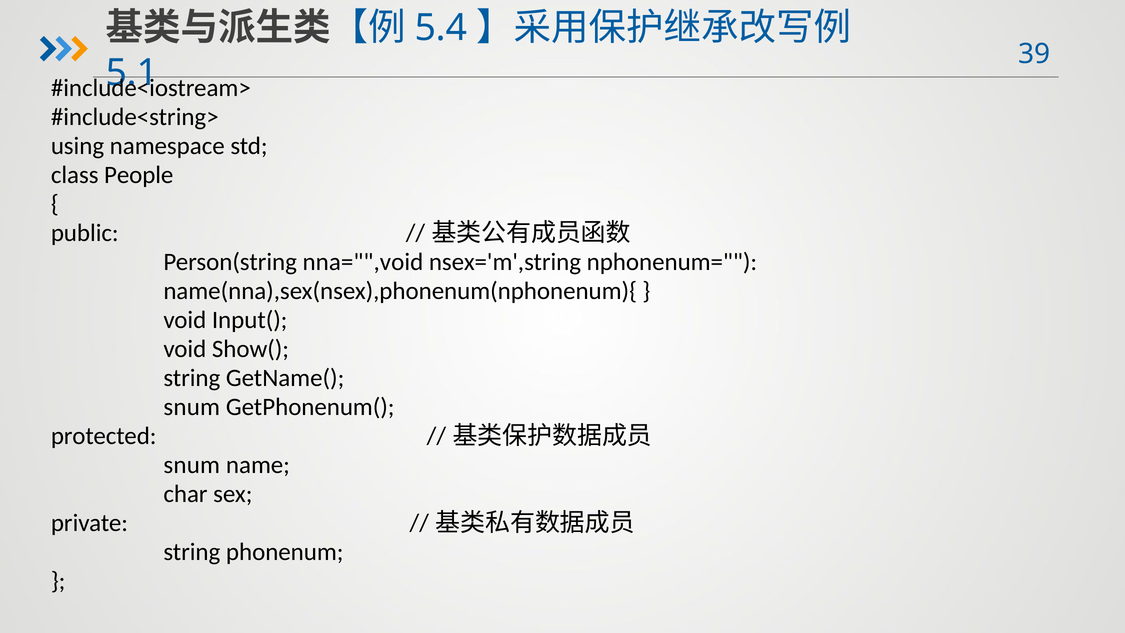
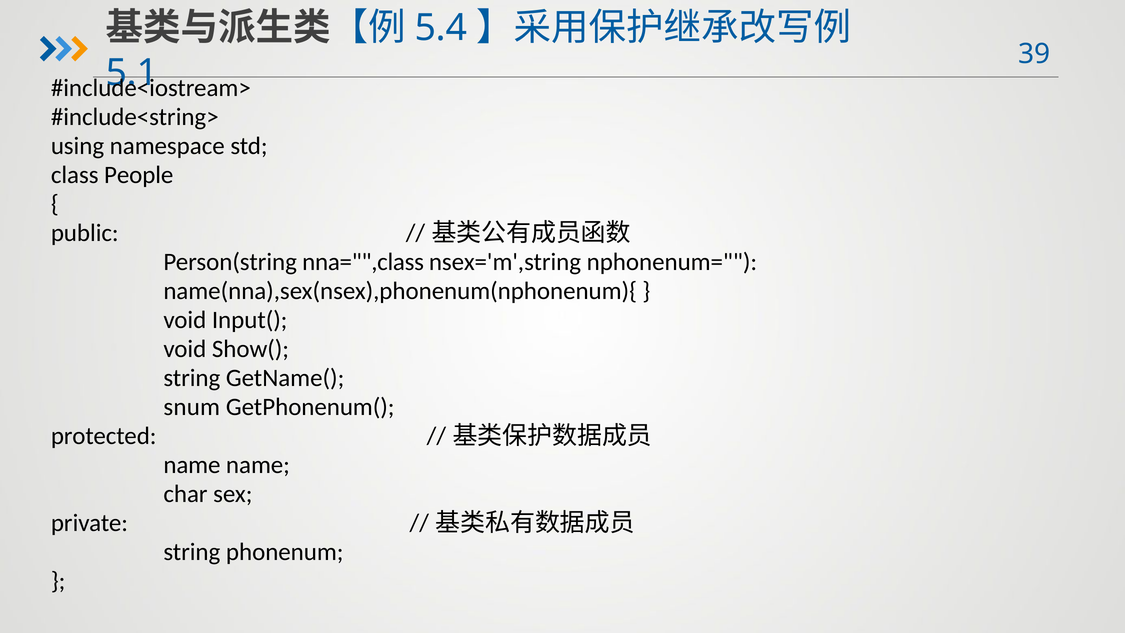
nna="",void: nna="",void -> nna="",class (363, 262)
snum: snum -> name (192, 465)
